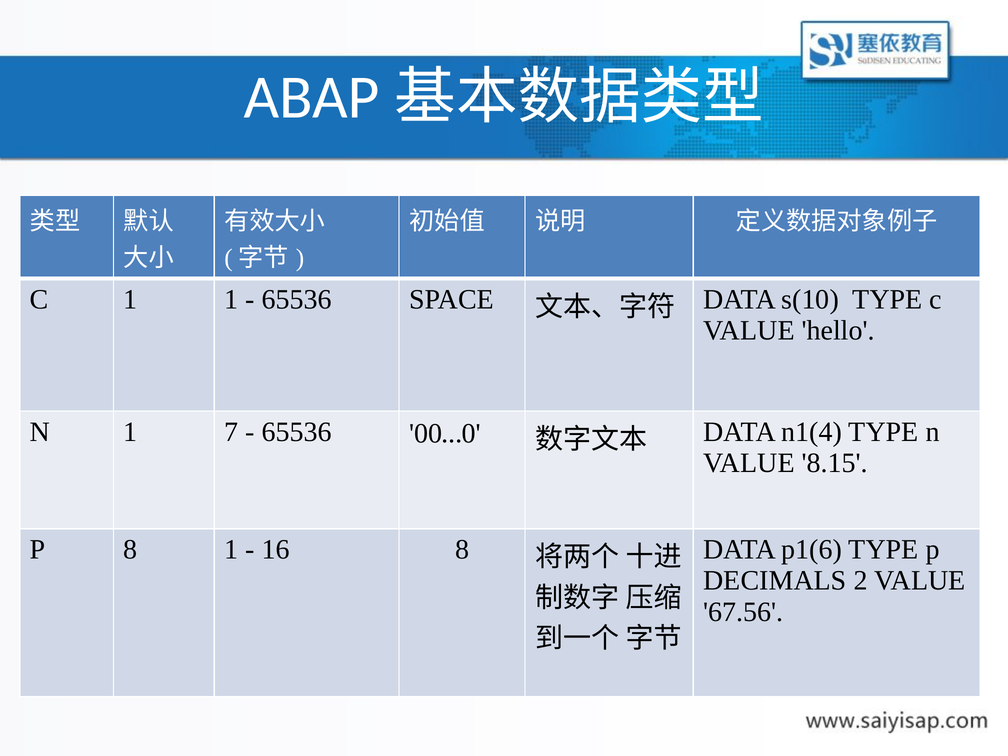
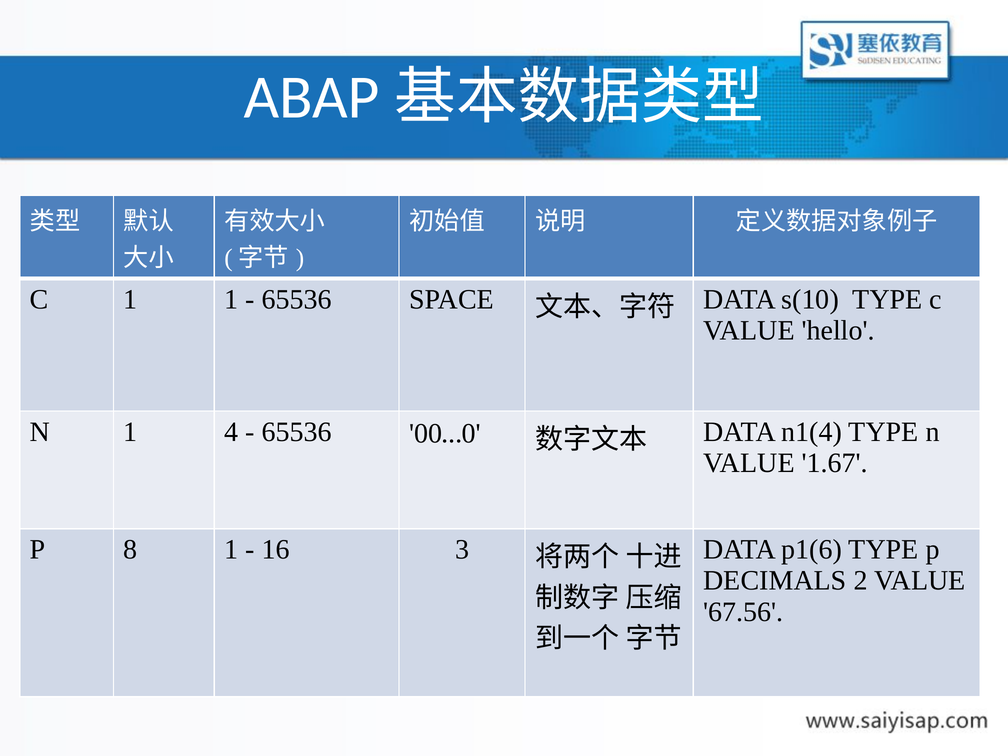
7: 7 -> 4 (231, 432)
8.15: 8.15 -> 1.67 (835, 463)
16 8: 8 -> 3 (462, 550)
